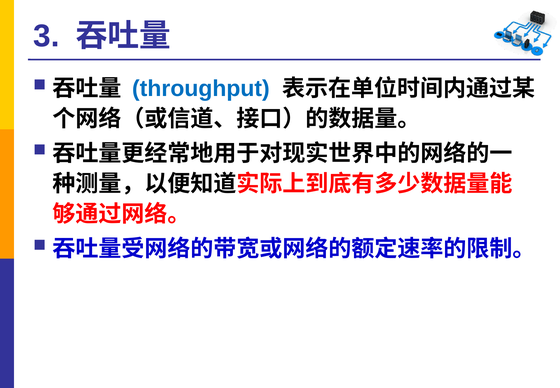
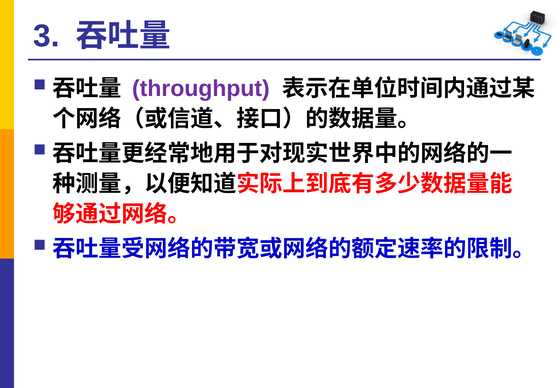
throughput colour: blue -> purple (201, 88)
